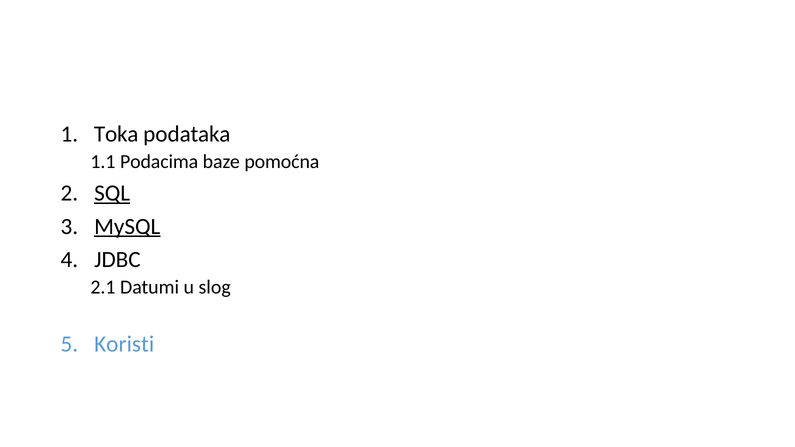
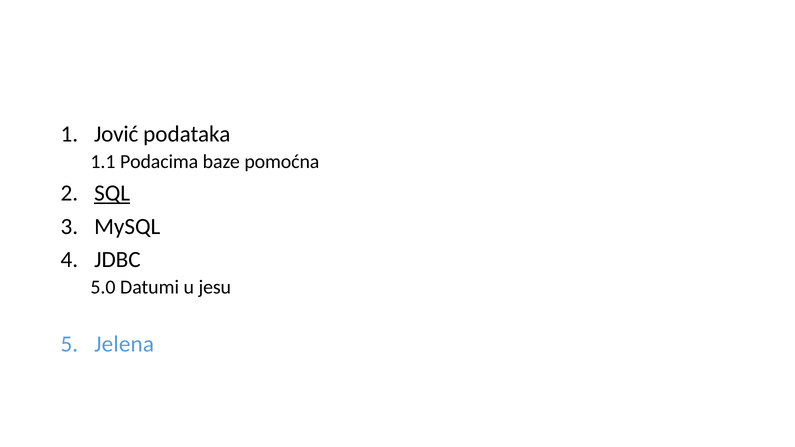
Toka: Toka -> Jović (116, 134)
MySQL underline: present -> none (127, 227)
2.1: 2.1 -> 5.0 (103, 287)
slog: slog -> jesu (215, 287)
Koristi: Koristi -> Jelena (124, 344)
